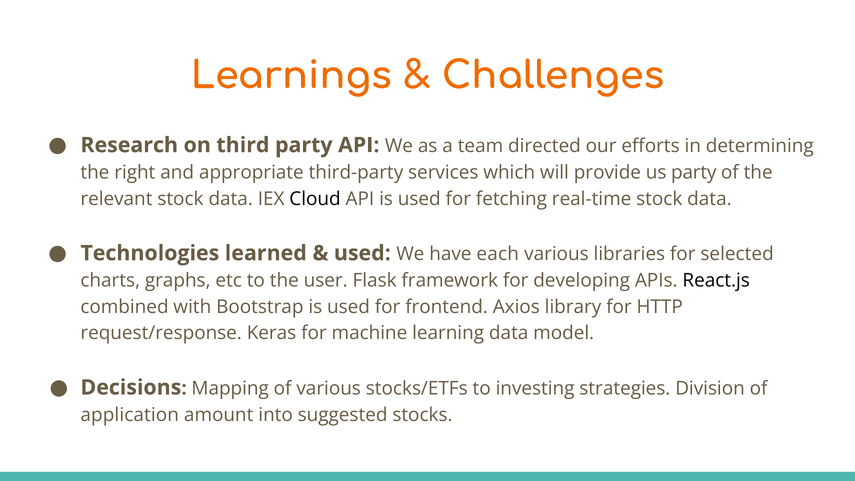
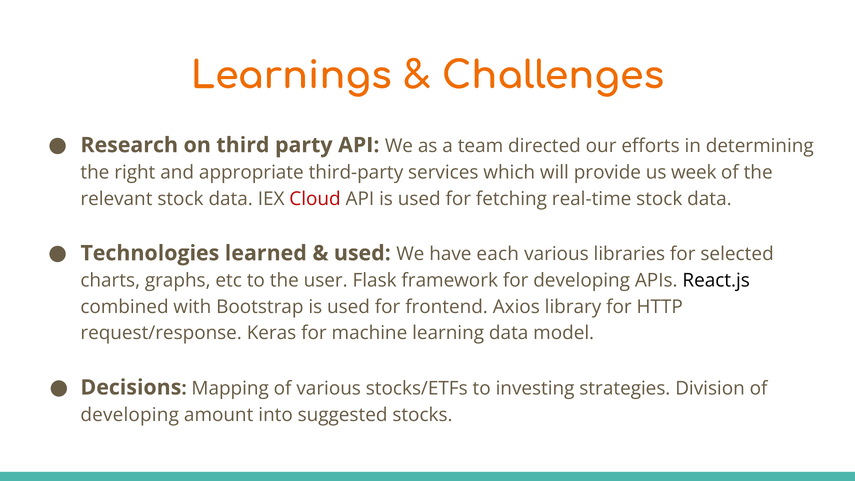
us party: party -> week (694, 173)
Cloud colour: black -> red (315, 199)
application: application -> developing (130, 415)
